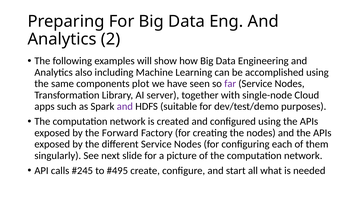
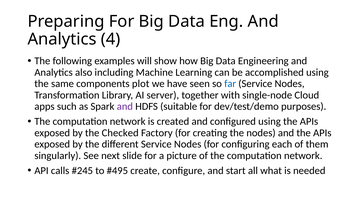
2: 2 -> 4 (111, 39)
far colour: purple -> blue (230, 84)
Forward: Forward -> Checked (120, 133)
